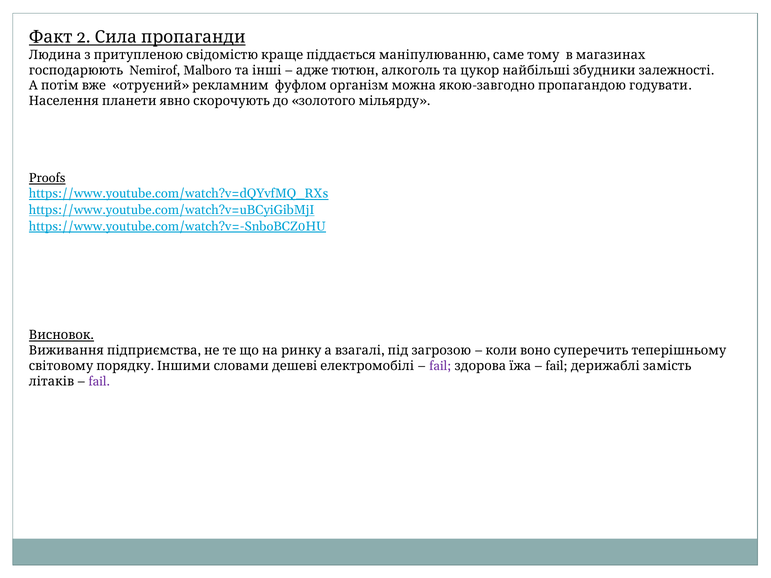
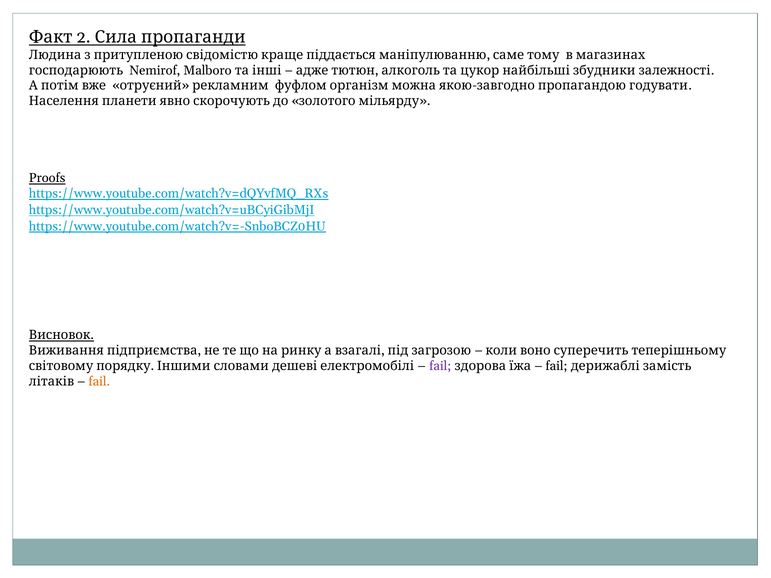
fail colour: purple -> orange (99, 381)
